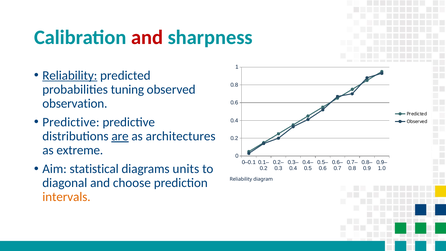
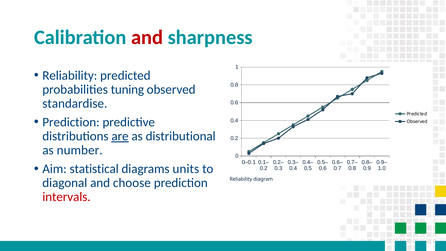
Reliability underline: present -> none (70, 75)
observation: observation -> standardise (75, 103)
Predictive: Predictive -> Prediction (71, 122)
architectures: architectures -> distributional (181, 136)
extreme: extreme -> number (80, 150)
intervals colour: orange -> red (66, 197)
